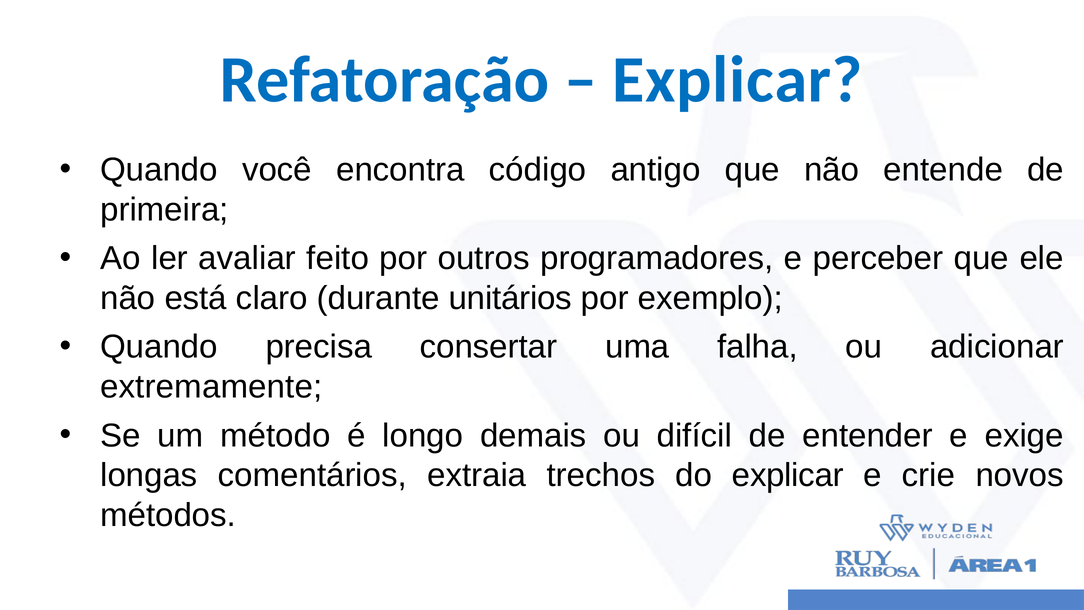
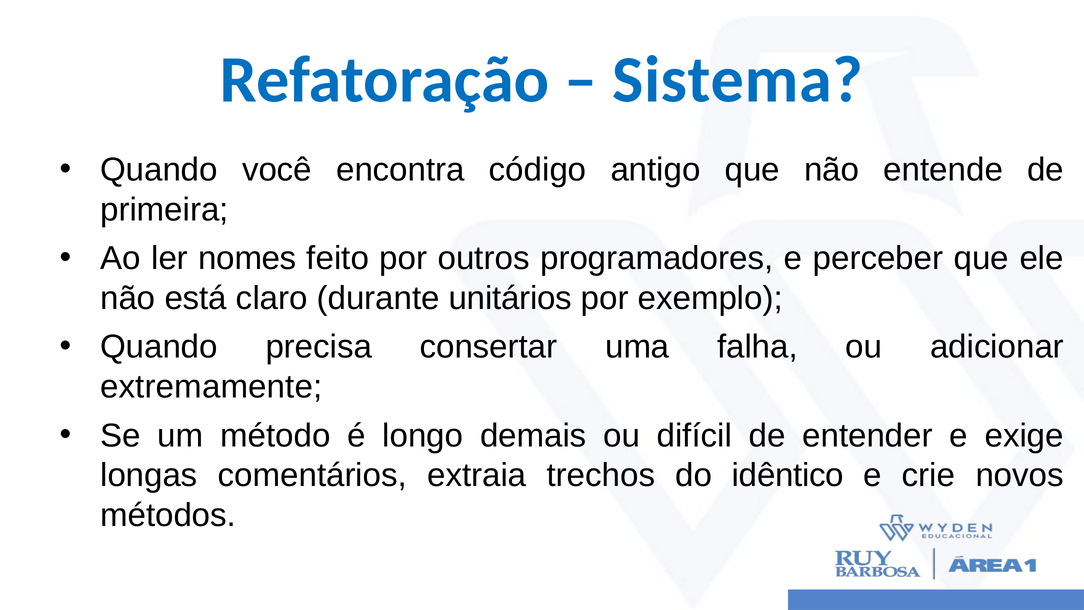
Explicar: Explicar -> Sistema (738, 80)
avaliar: avaliar -> nomes (247, 258)
do explicar: explicar -> idêntico (788, 475)
